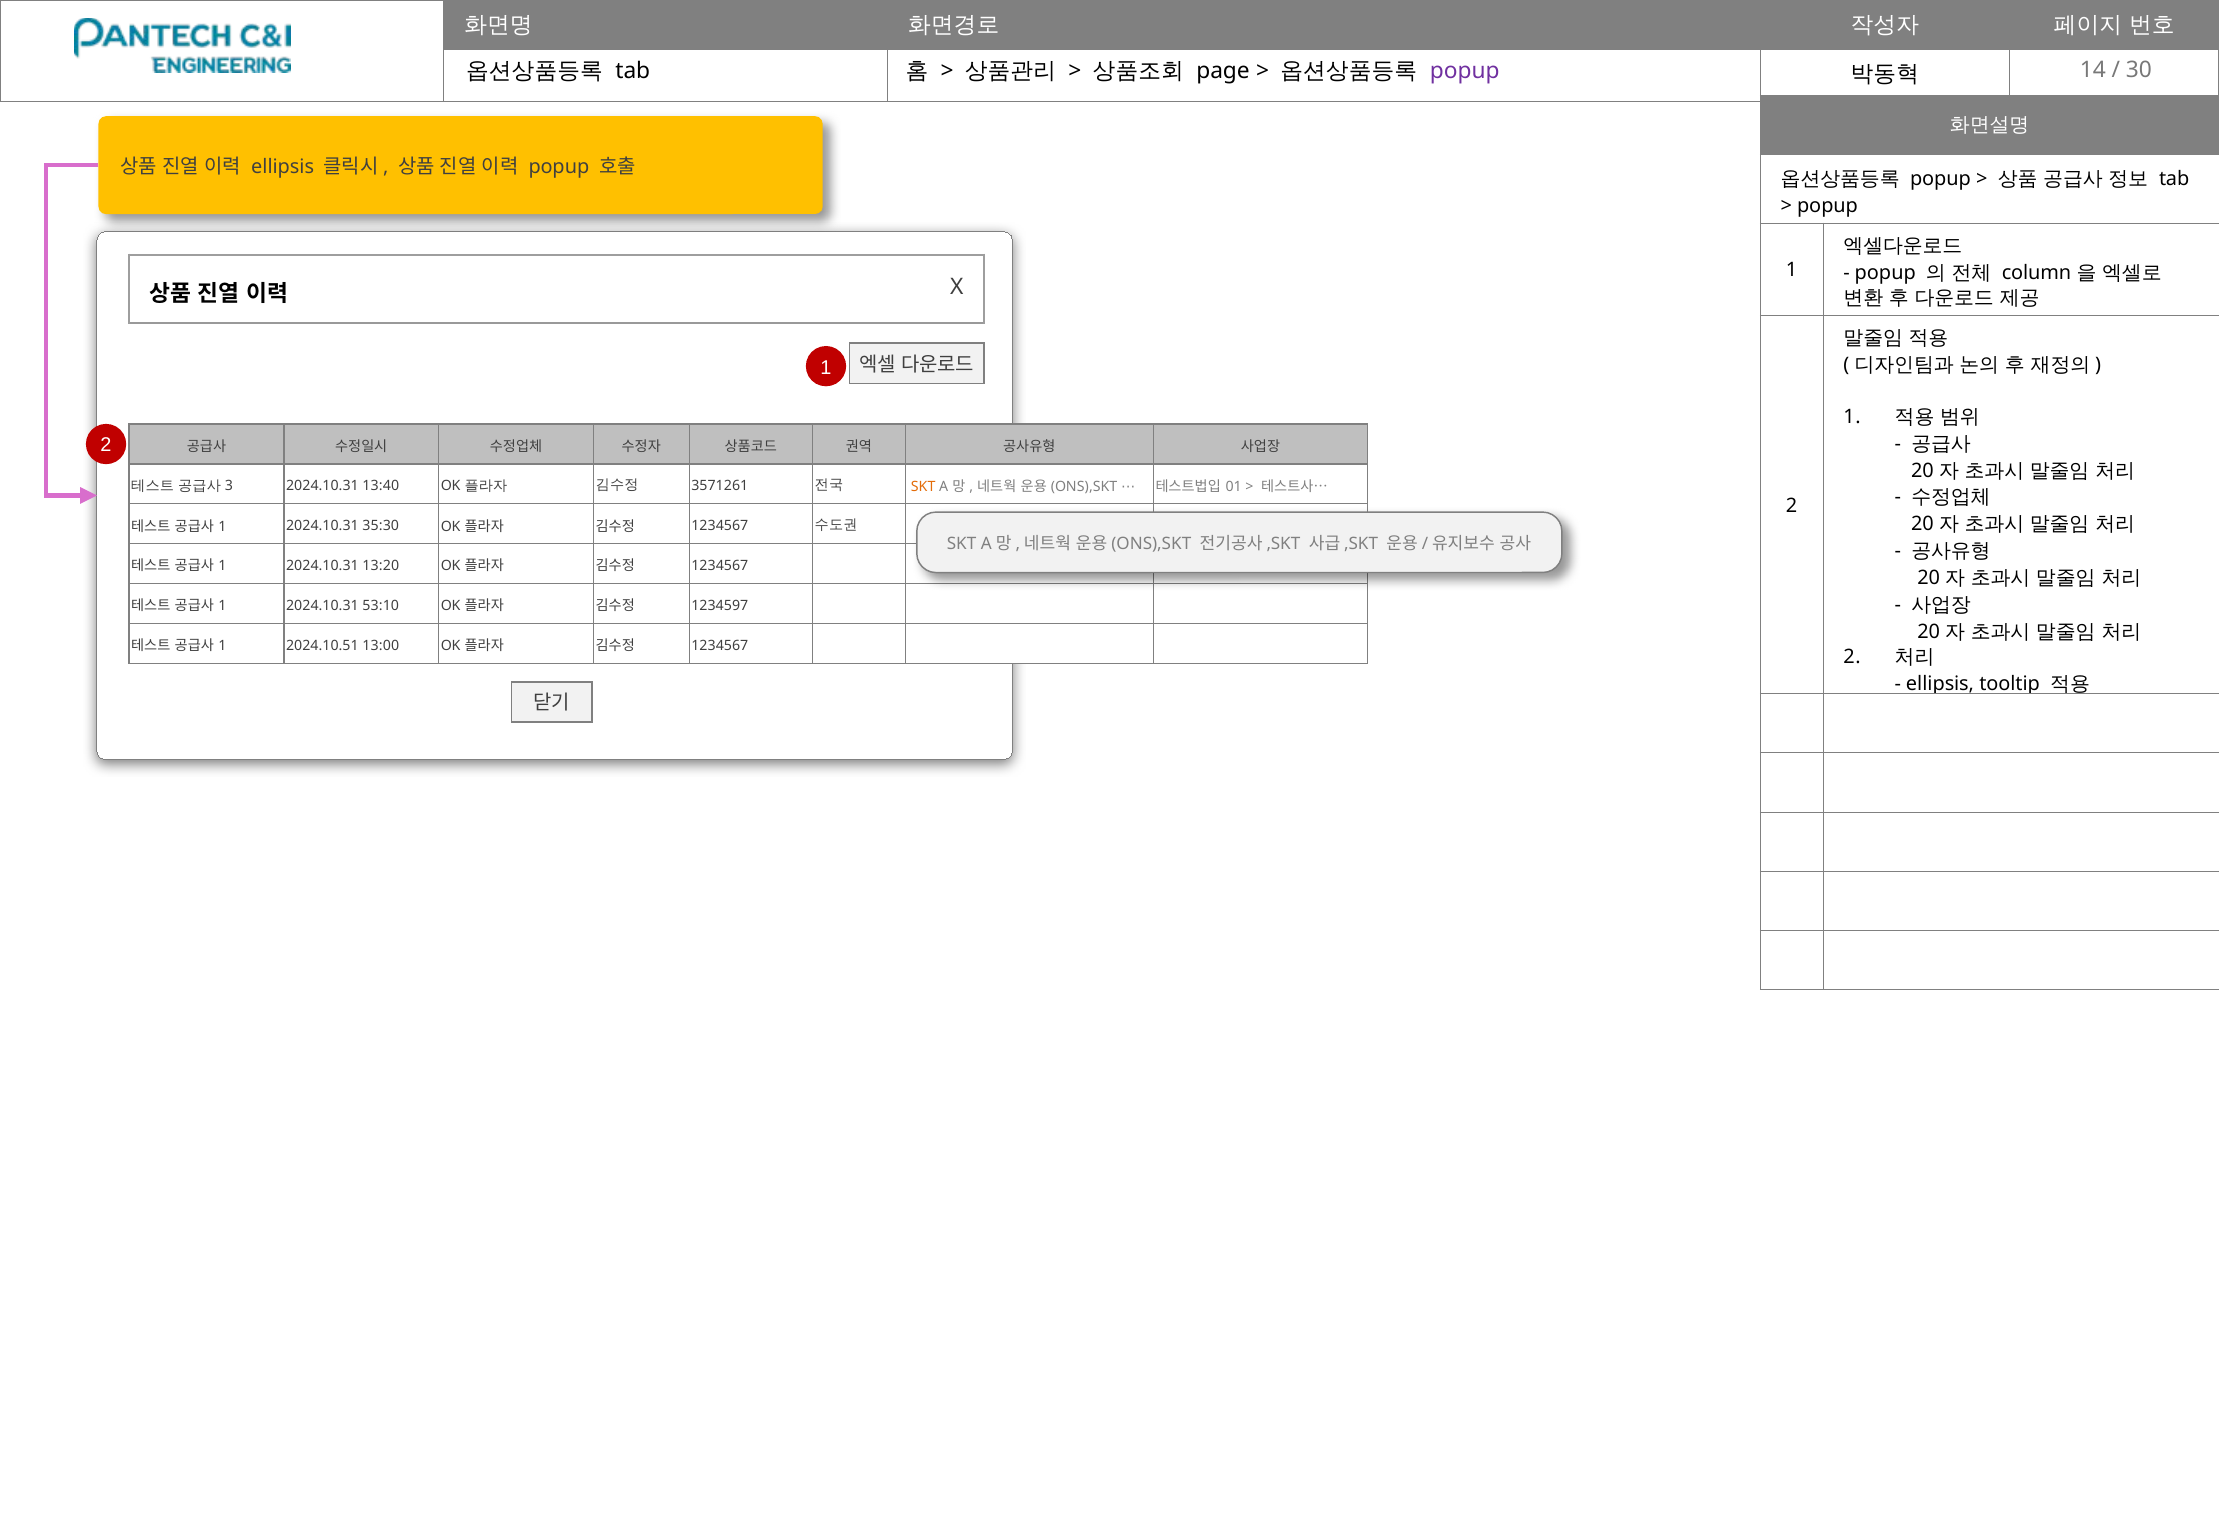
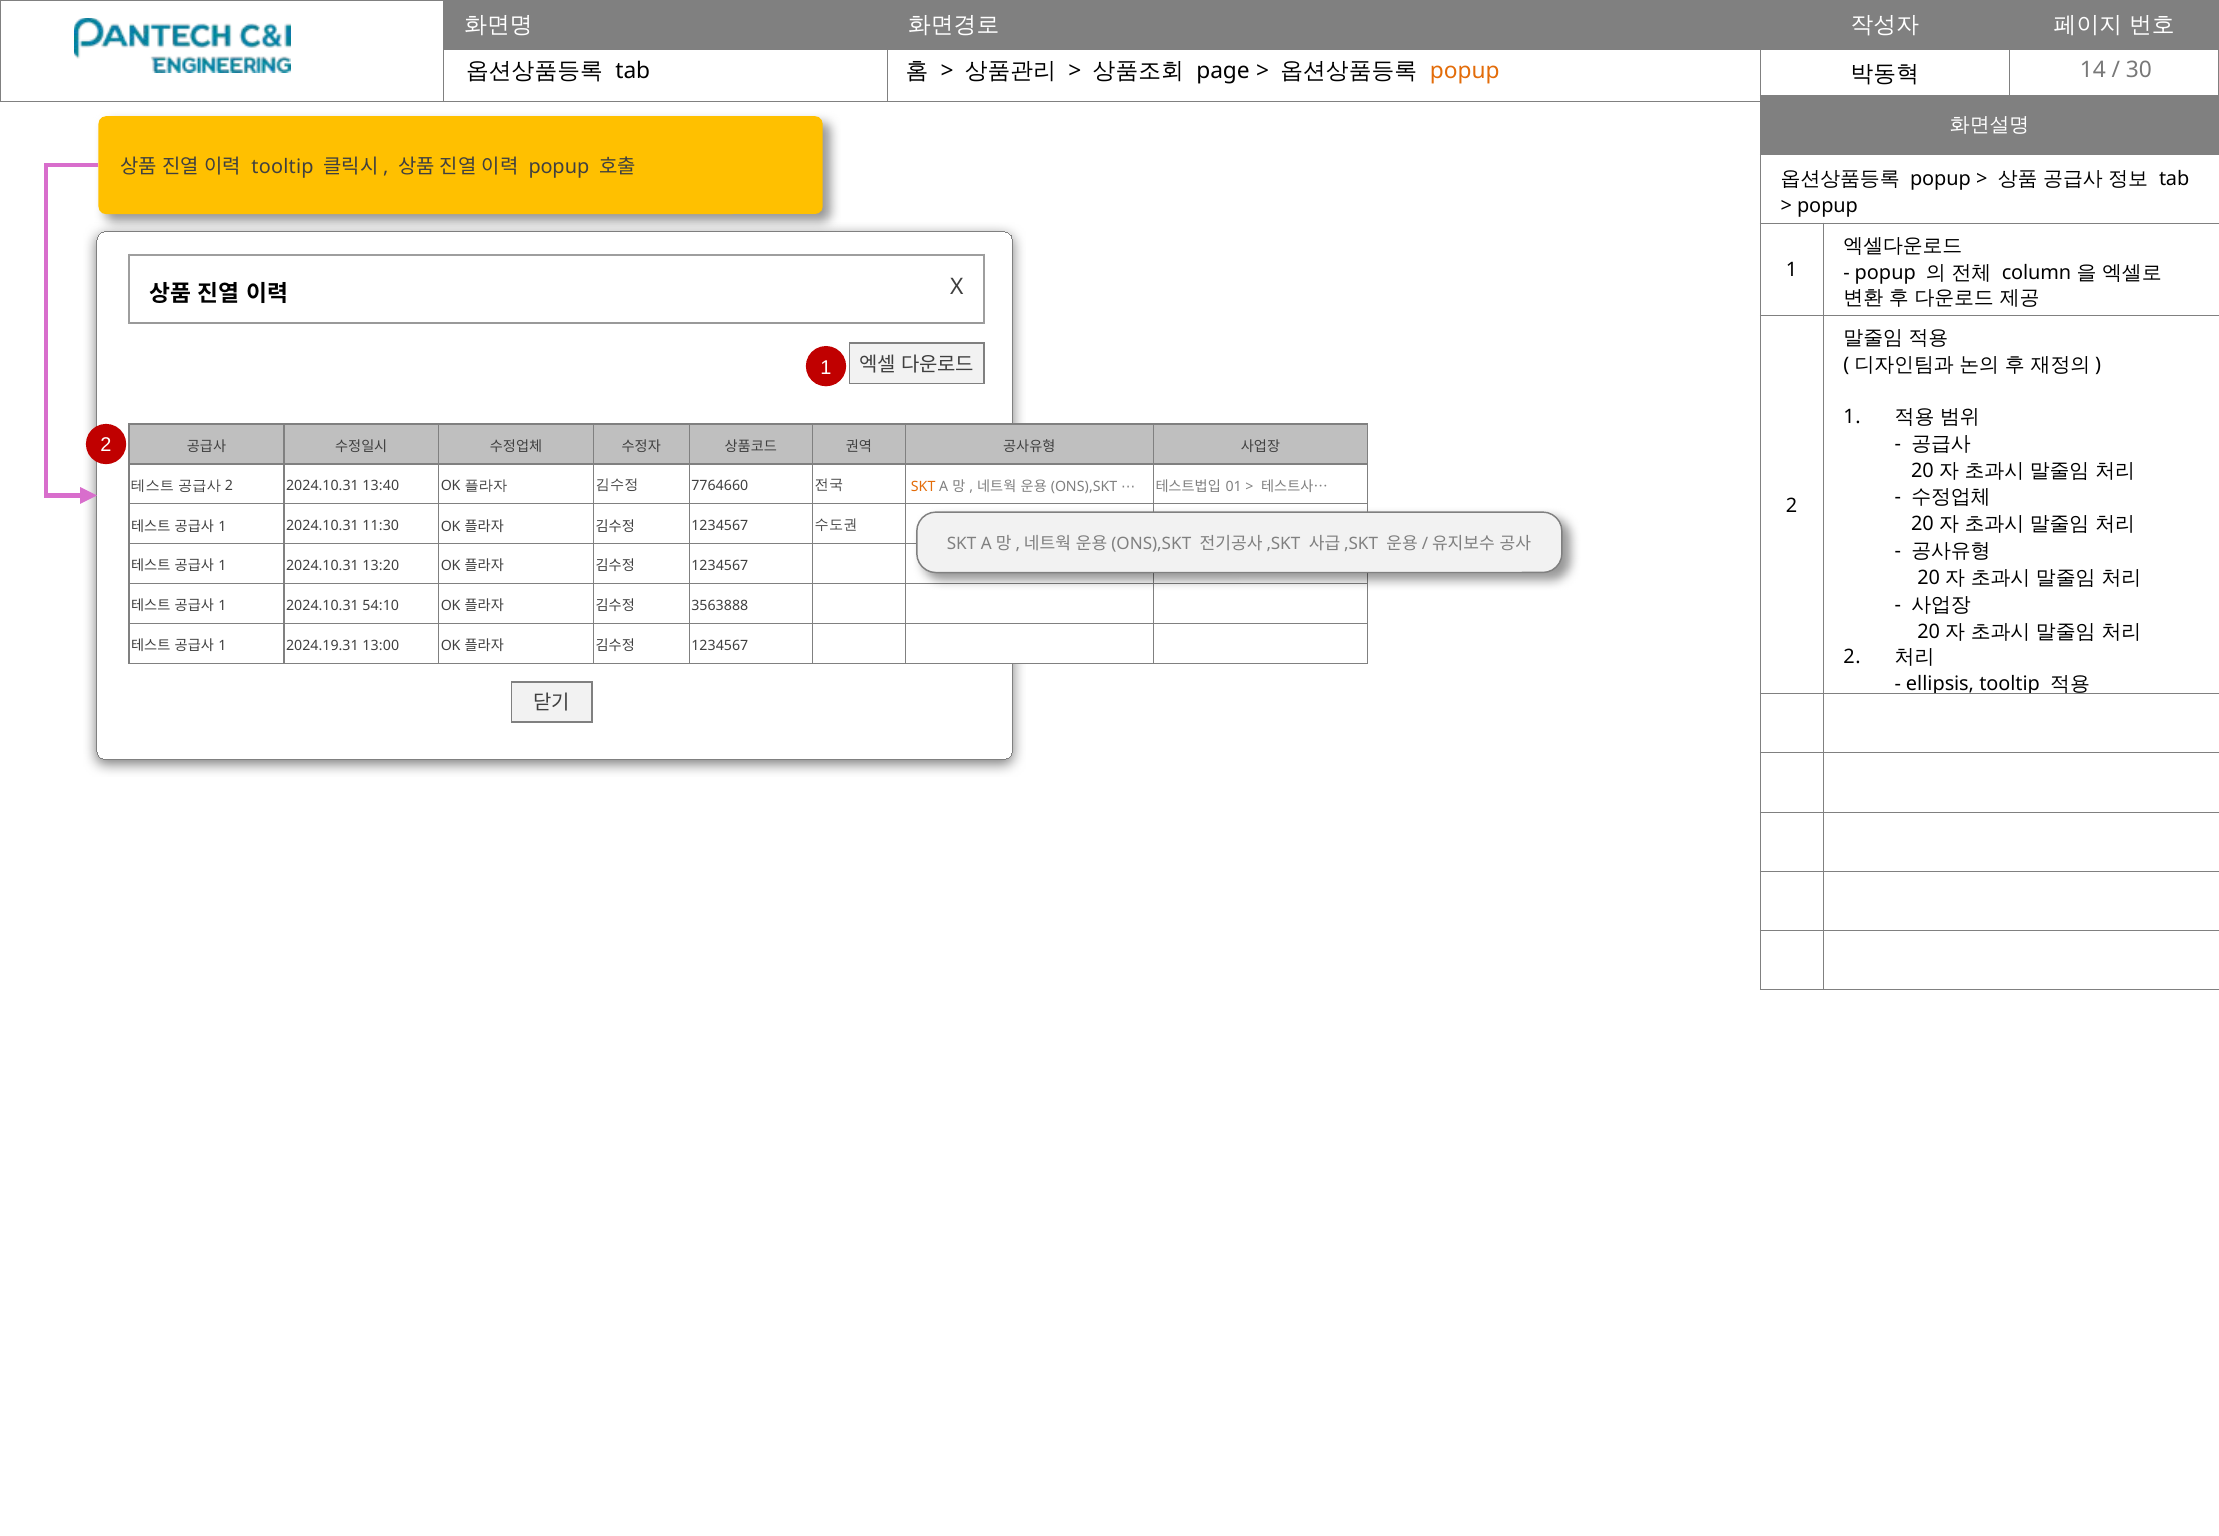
popup colour: purple -> orange (1465, 71)
ellipsis: ellipsis -> tooltip (283, 166)
3: 3 -> 2 (229, 486)
3571261: 3571261 -> 7764660 (720, 486)
35:30: 35:30 -> 11:30 (381, 526)
53:10: 53:10 -> 54:10 (381, 606)
1234597: 1234597 -> 3563888 (720, 606)
2024.10.51: 2024.10.51 -> 2024.19.31 (322, 646)
